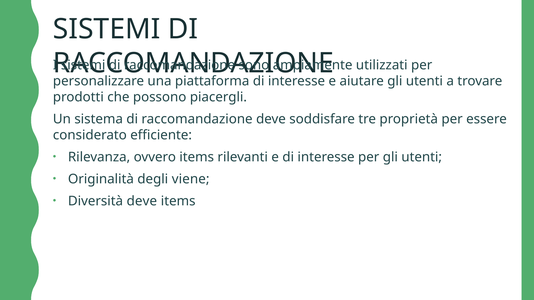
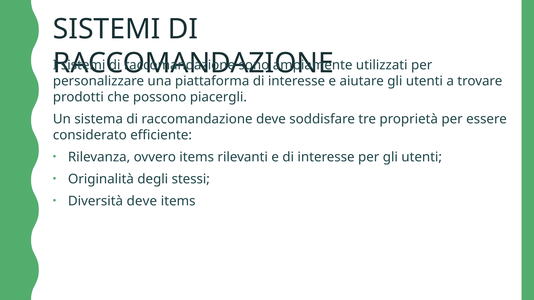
viene: viene -> stessi (191, 179)
